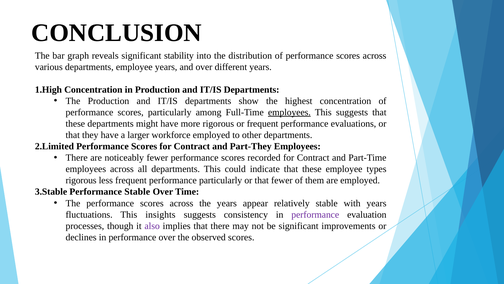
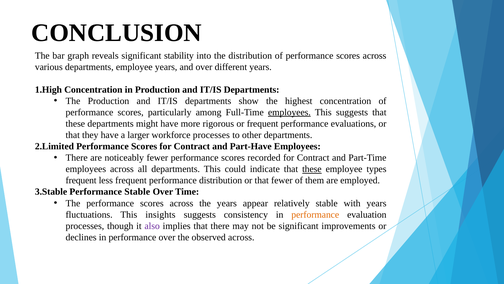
workforce employed: employed -> processes (211, 135)
Part-They: Part-They -> Part-Have (251, 146)
these underline: none -> present (312, 169)
rigorous: rigorous -> frequent (81, 180)
performance particularly: particularly -> distribution (221, 180)
performance colour: purple -> orange (315, 214)
observed scores: scores -> across (241, 237)
